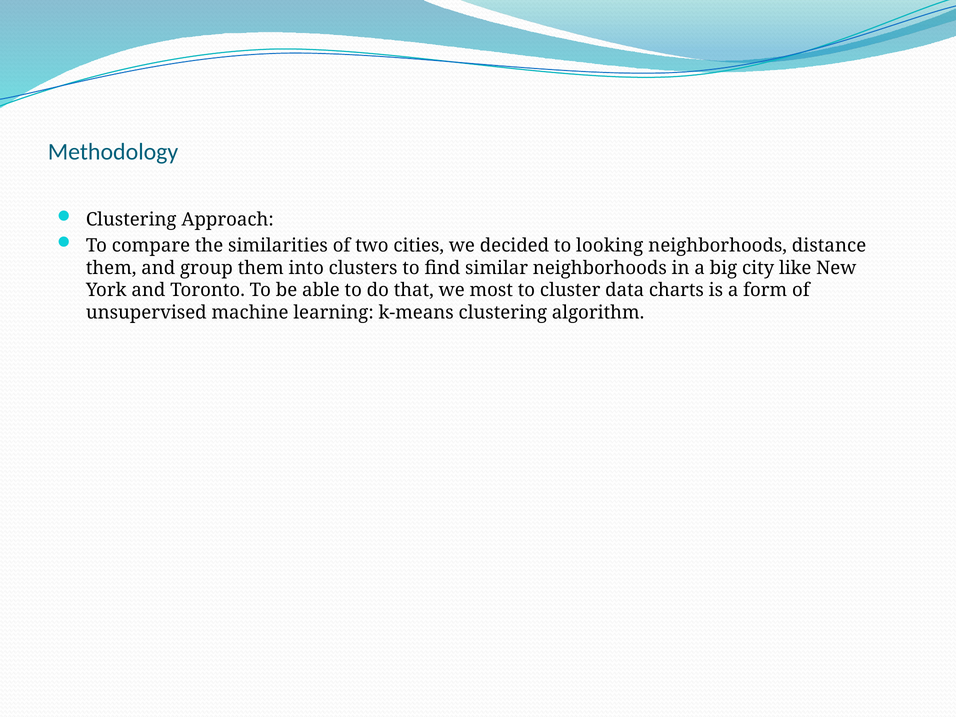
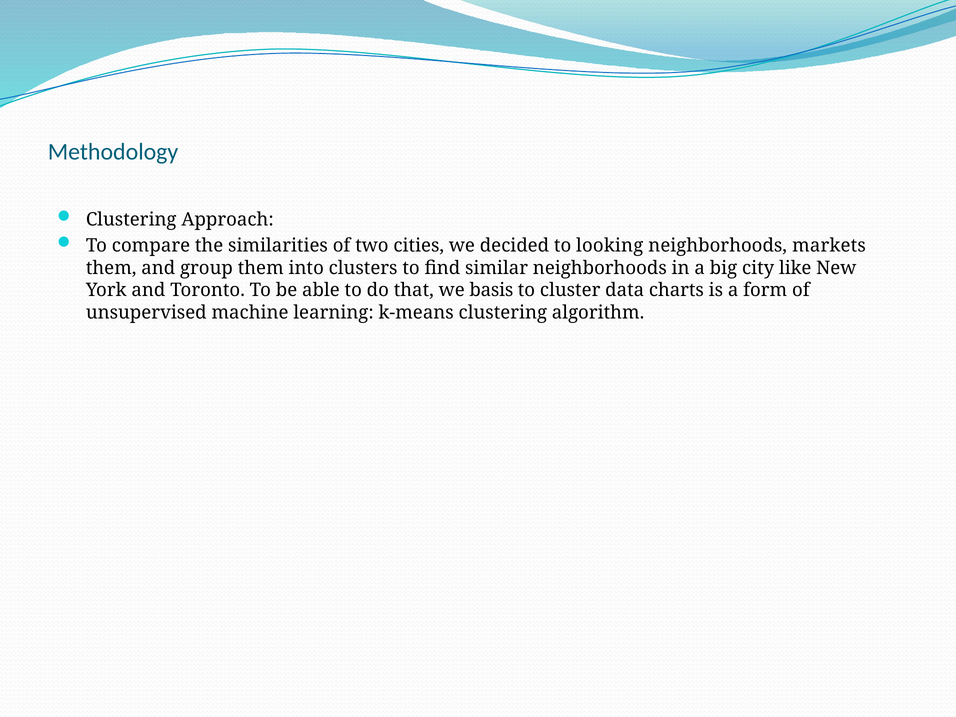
distance: distance -> markets (829, 246)
most: most -> basis (491, 290)
